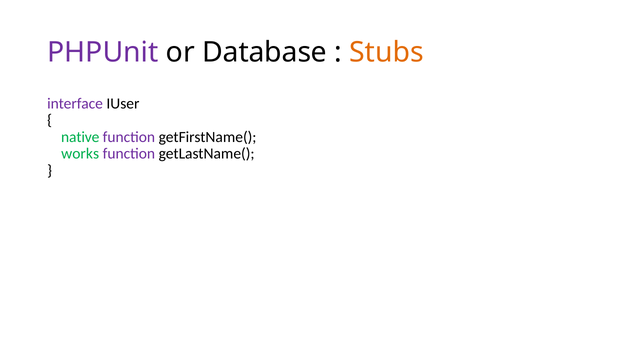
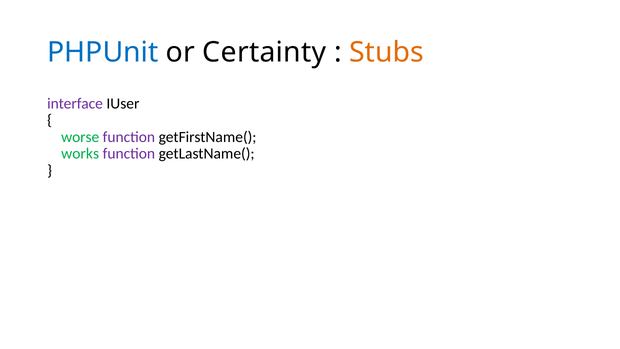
PHPUnit colour: purple -> blue (103, 52)
Database: Database -> Certainty (264, 52)
native: native -> worse (80, 137)
